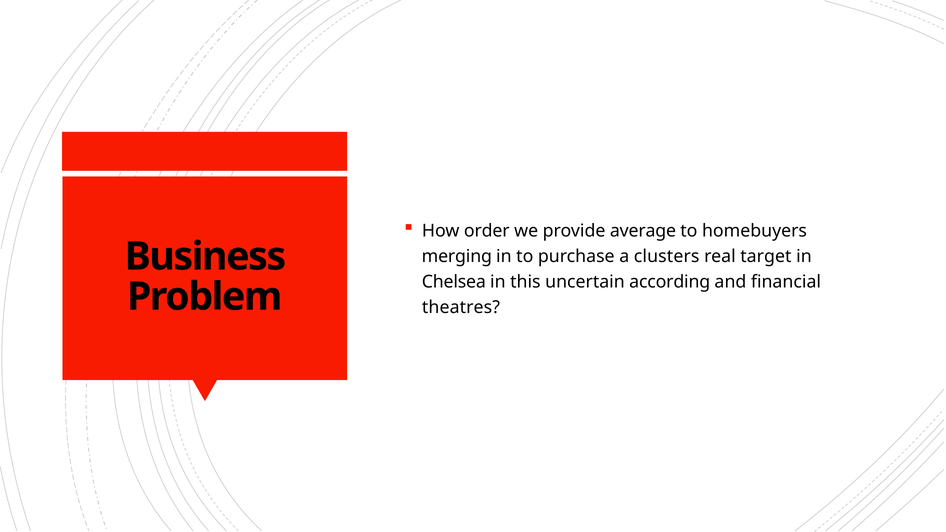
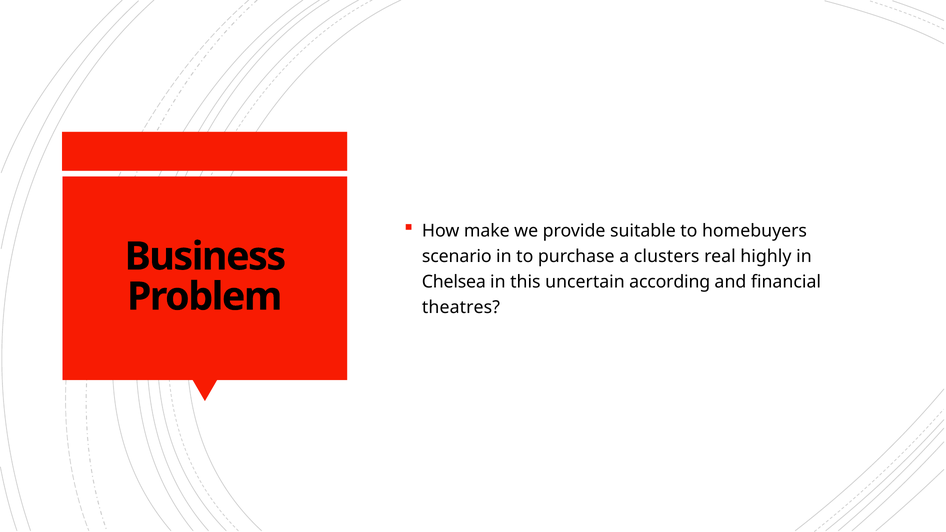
order: order -> make (487, 231)
average: average -> suitable (643, 231)
merging: merging -> scenario (457, 257)
target: target -> highly (766, 257)
